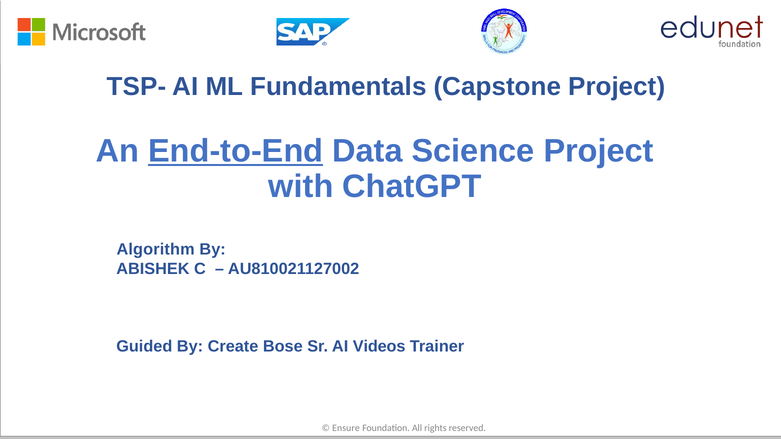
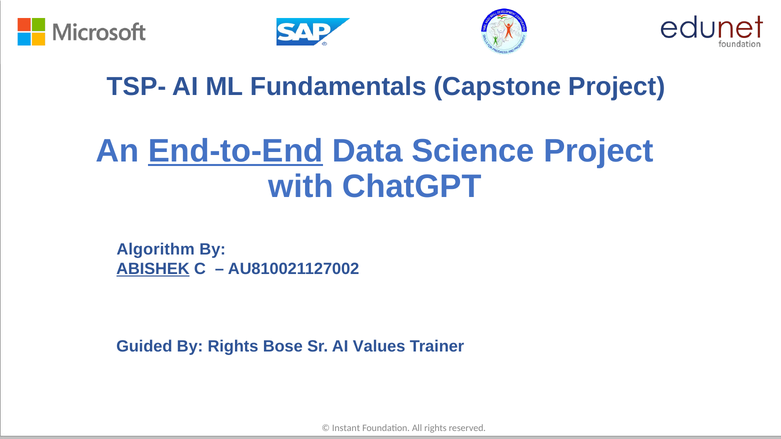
ABISHEK underline: none -> present (153, 269)
By Create: Create -> Rights (233, 347)
Videos: Videos -> Values (379, 347)
Ensure: Ensure -> Instant (346, 428)
